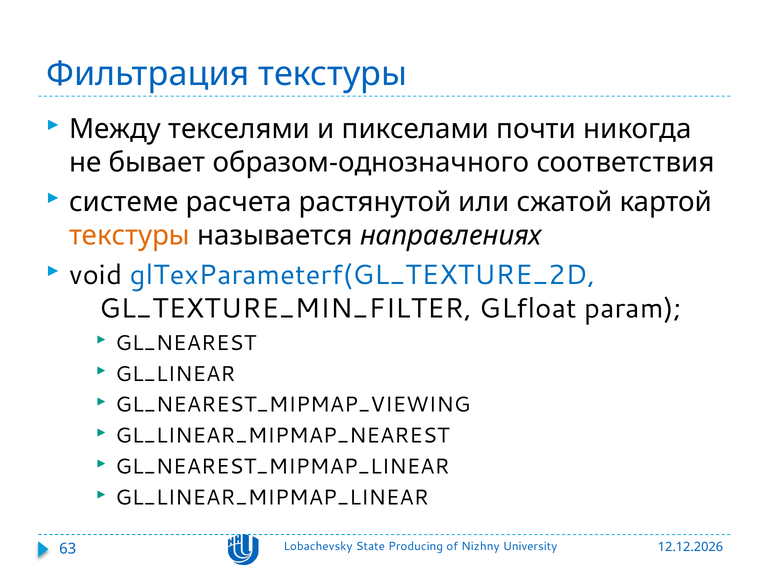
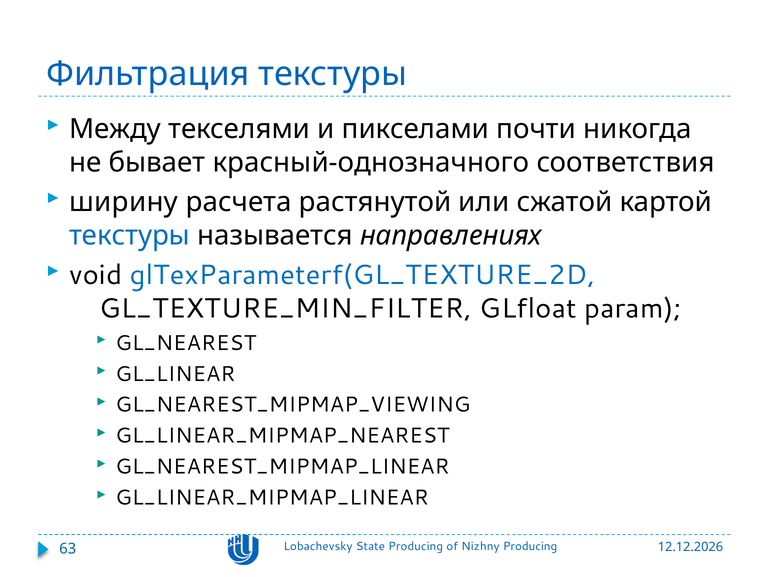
образом-однозначного: образом-однозначного -> красный-однозначного (371, 162)
системе: системе -> ширину (124, 202)
текстуры colour: orange -> blue (130, 235)
Nizhny University: University -> Producing (530, 546)
